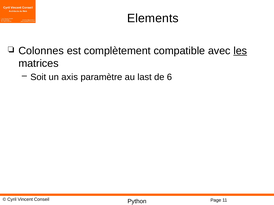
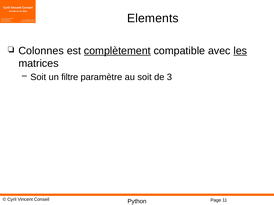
complètement underline: none -> present (117, 51)
axis: axis -> filtre (70, 77)
au last: last -> soit (145, 77)
6: 6 -> 3 (169, 77)
